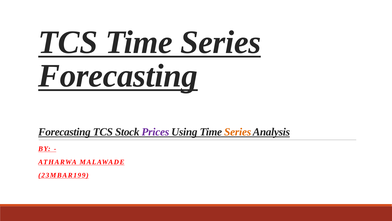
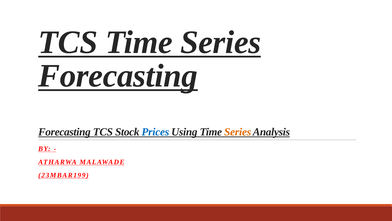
Prices colour: purple -> blue (155, 132)
